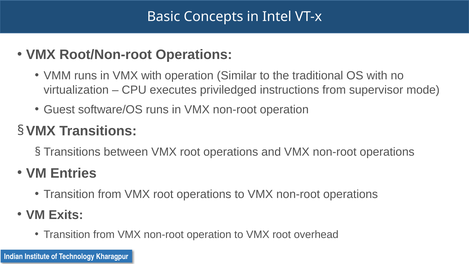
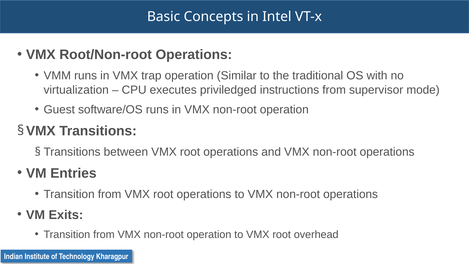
VMX with: with -> trap (151, 76)
